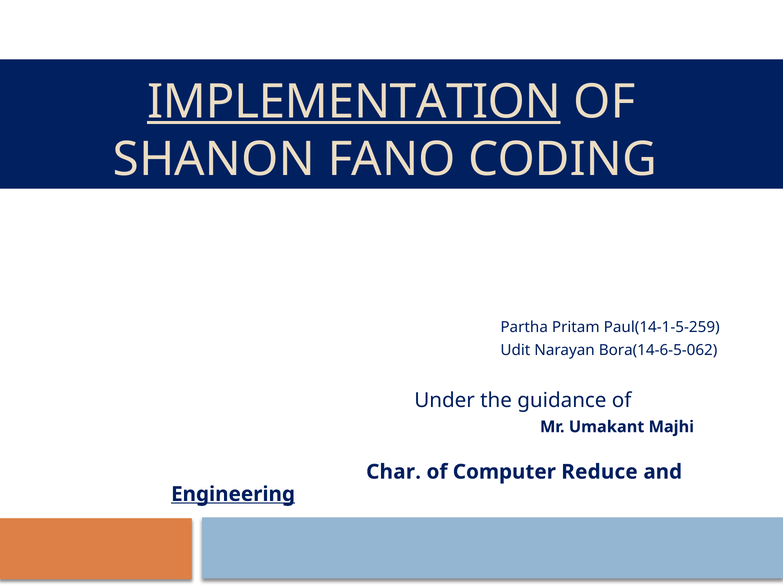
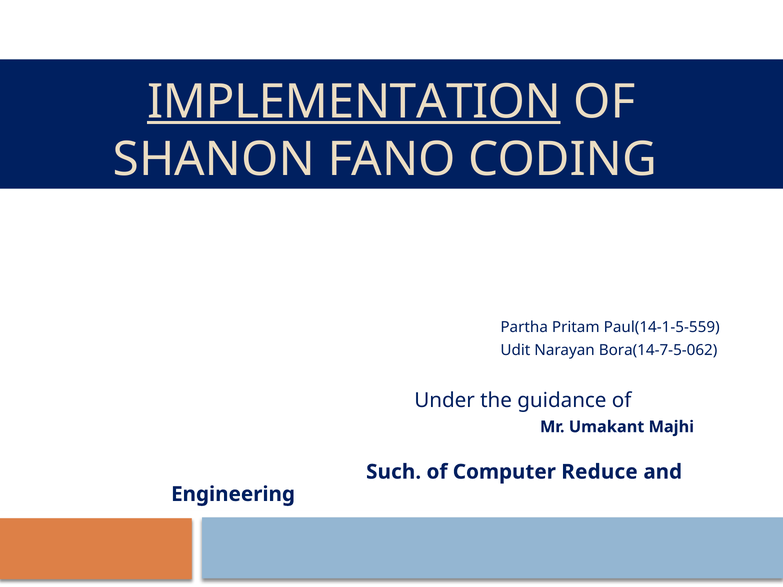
Paul(14-1-5-259: Paul(14-1-5-259 -> Paul(14-1-5-559 (662, 327)
Bora(14-6-5-062: Bora(14-6-5-062 -> Bora(14-7-5-062 (658, 351)
Char: Char -> Such (394, 472)
Engineering underline: present -> none (233, 494)
